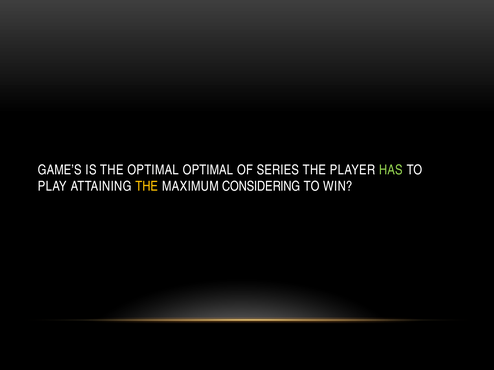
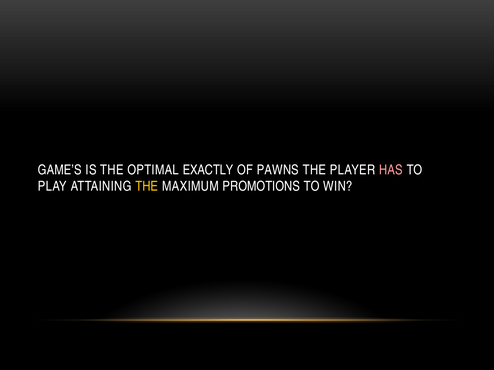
OPTIMAL OPTIMAL: OPTIMAL -> EXACTLY (208, 170)
SERIES: SERIES -> PAWNS (278, 170)
HAS colour: light green -> pink (391, 170)
CONSIDERING: CONSIDERING -> PROMOTIONS (261, 187)
